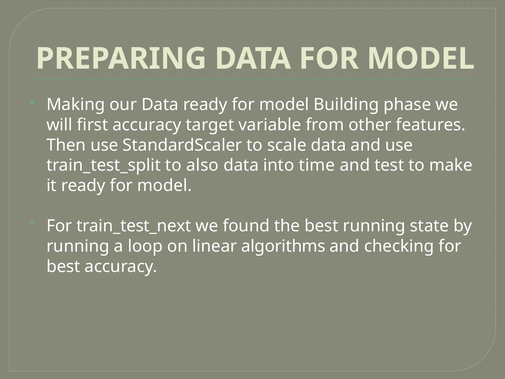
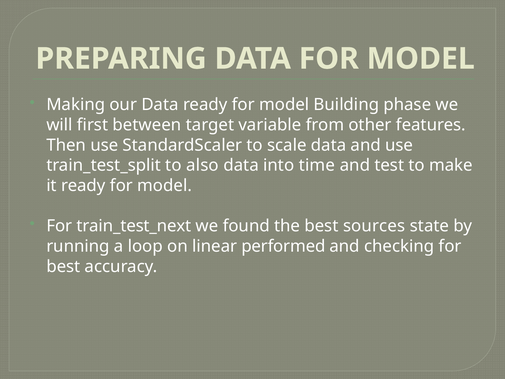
first accuracy: accuracy -> between (147, 125)
best running: running -> sources (374, 226)
algorithms: algorithms -> performed (283, 246)
